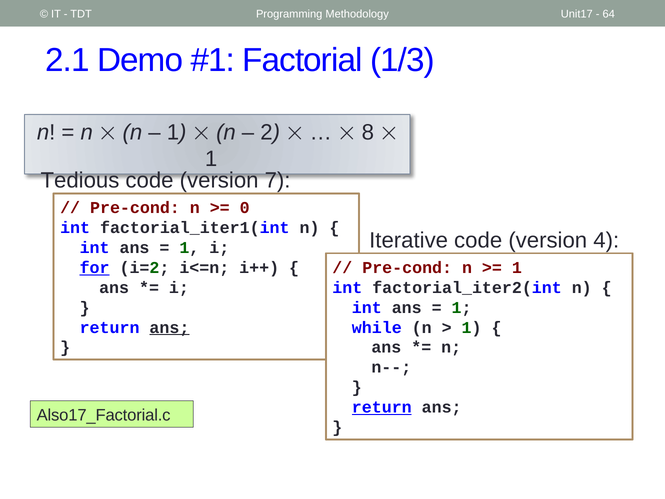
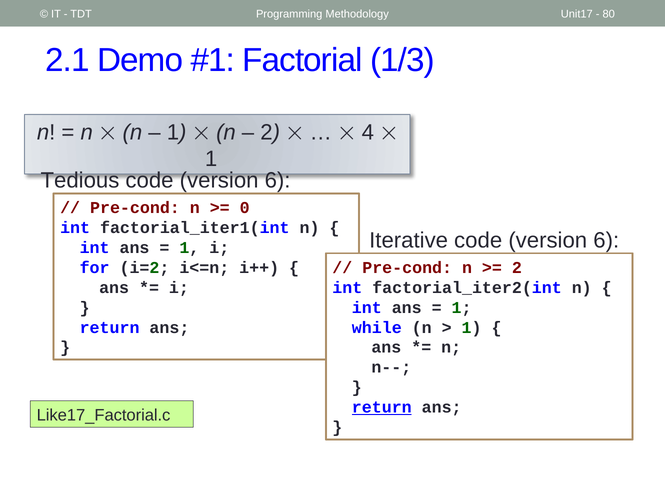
64: 64 -> 80 (609, 14)
8: 8 -> 4 (368, 132)
7: 7 -> 6 (278, 180)
Iterative code version 4: 4 -> 6 (606, 241)
for underline: present -> none (95, 268)
1: 1 -> 2 (517, 268)
ans underline: present -> none (169, 327)
Also17_Factorial.c: Also17_Factorial.c -> Like17_Factorial.c (104, 415)
